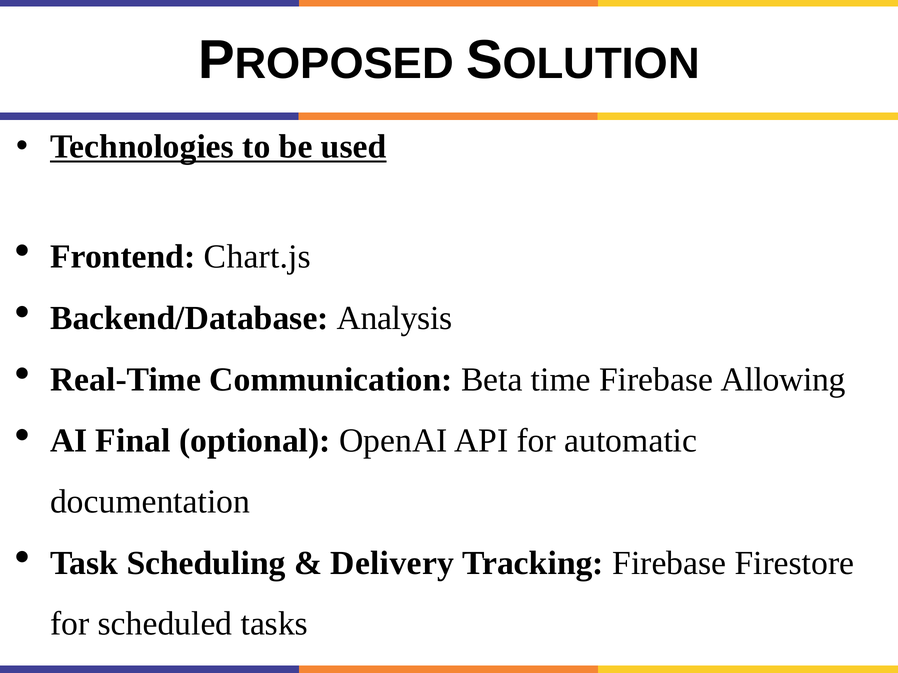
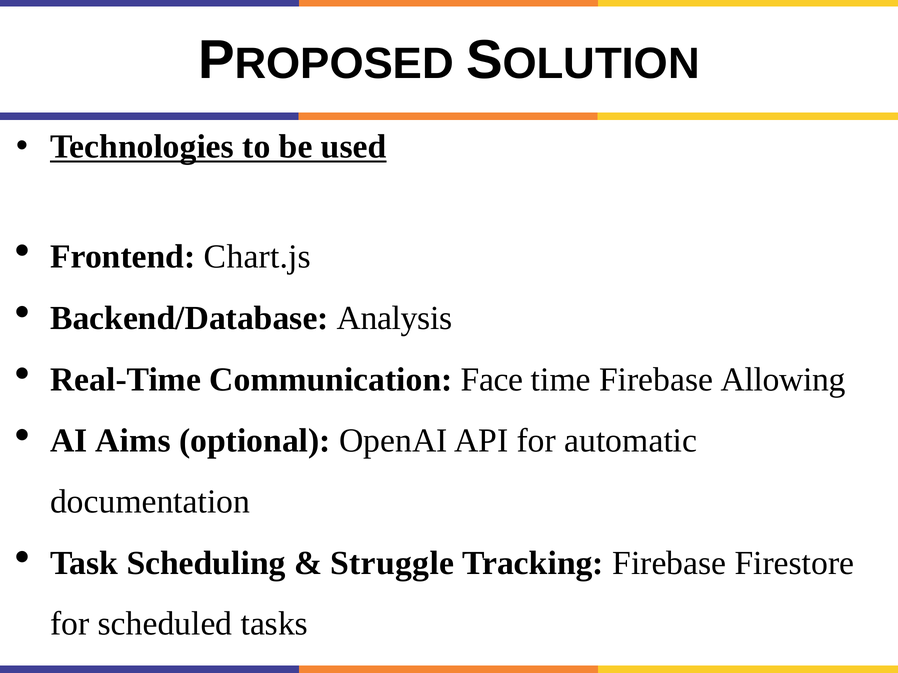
Beta: Beta -> Face (492, 380)
Final: Final -> Aims (133, 441)
Delivery: Delivery -> Struggle (392, 563)
